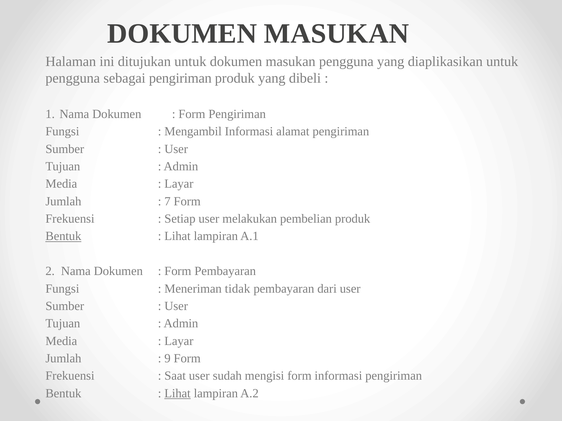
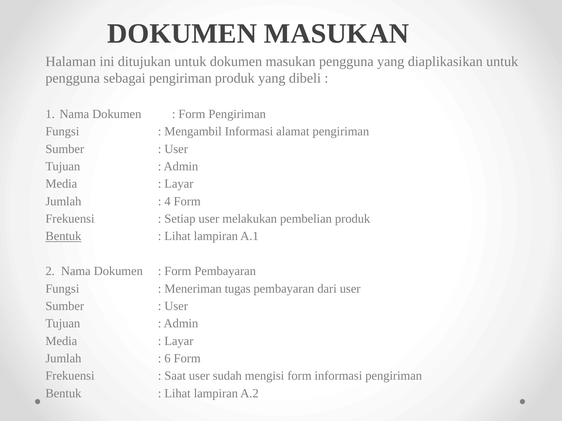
7: 7 -> 4 (168, 202)
tidak: tidak -> tugas (238, 289)
9: 9 -> 6 (168, 359)
Lihat underline: present -> none (178, 394)
